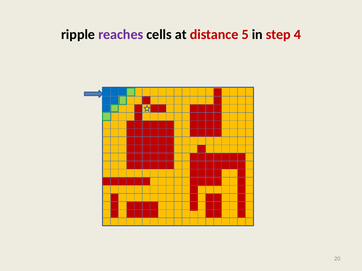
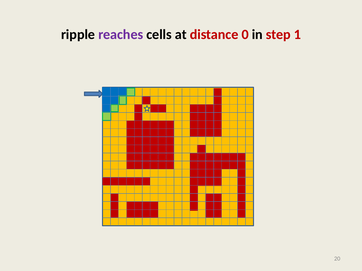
5: 5 -> 0 (245, 34)
4: 4 -> 1 (297, 34)
